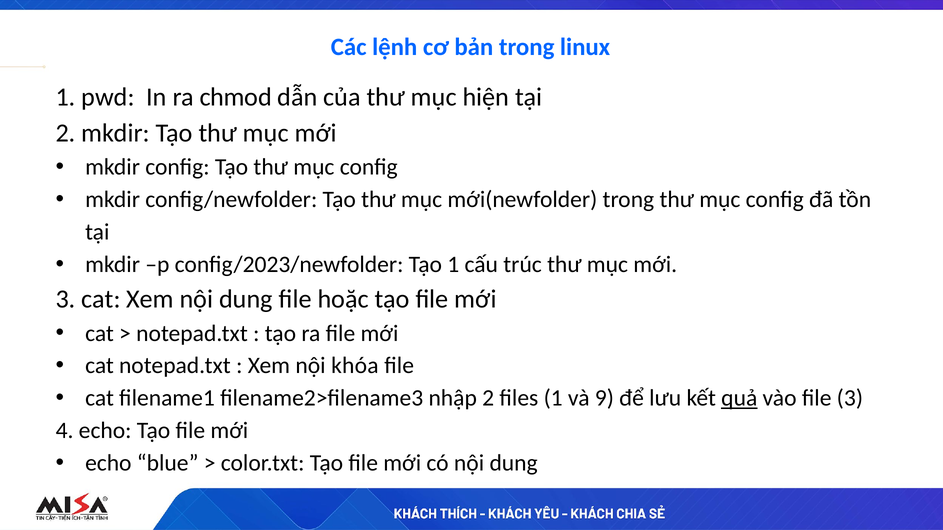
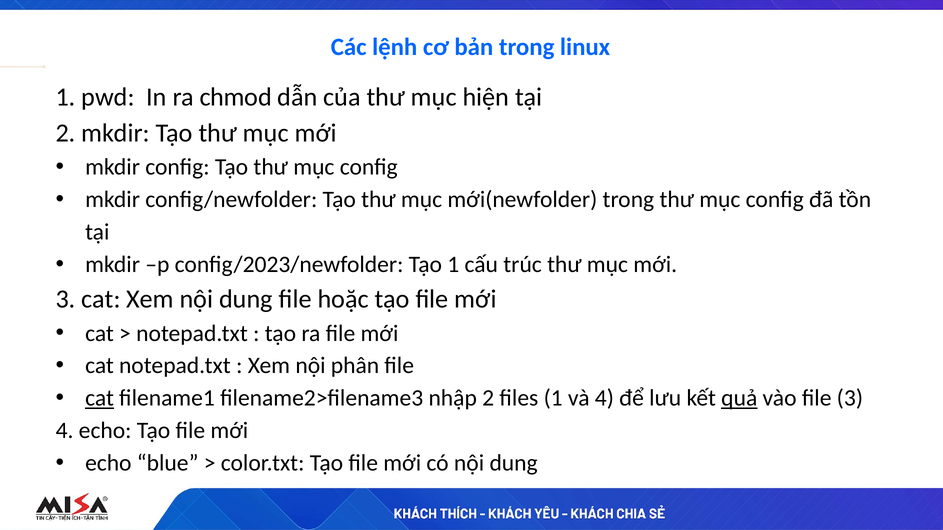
khóa: khóa -> phân (355, 366)
cat underline: none -> present (100, 399)
và 9: 9 -> 4 (604, 399)
